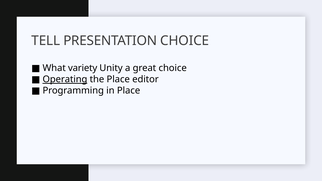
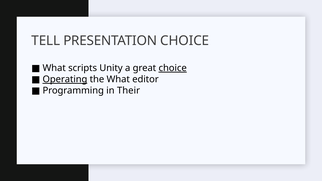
variety: variety -> scripts (83, 68)
choice underline: none -> present (173, 68)
the Place: Place -> What (118, 79)
in Place: Place -> Their (129, 91)
